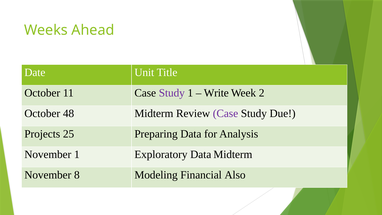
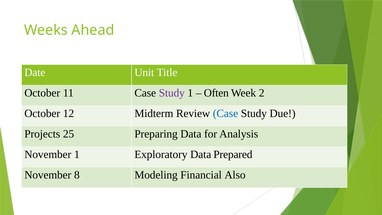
Write: Write -> Often (216, 93)
48: 48 -> 12 (69, 113)
Case colour: purple -> blue (225, 113)
Data Midterm: Midterm -> Prepared (233, 154)
